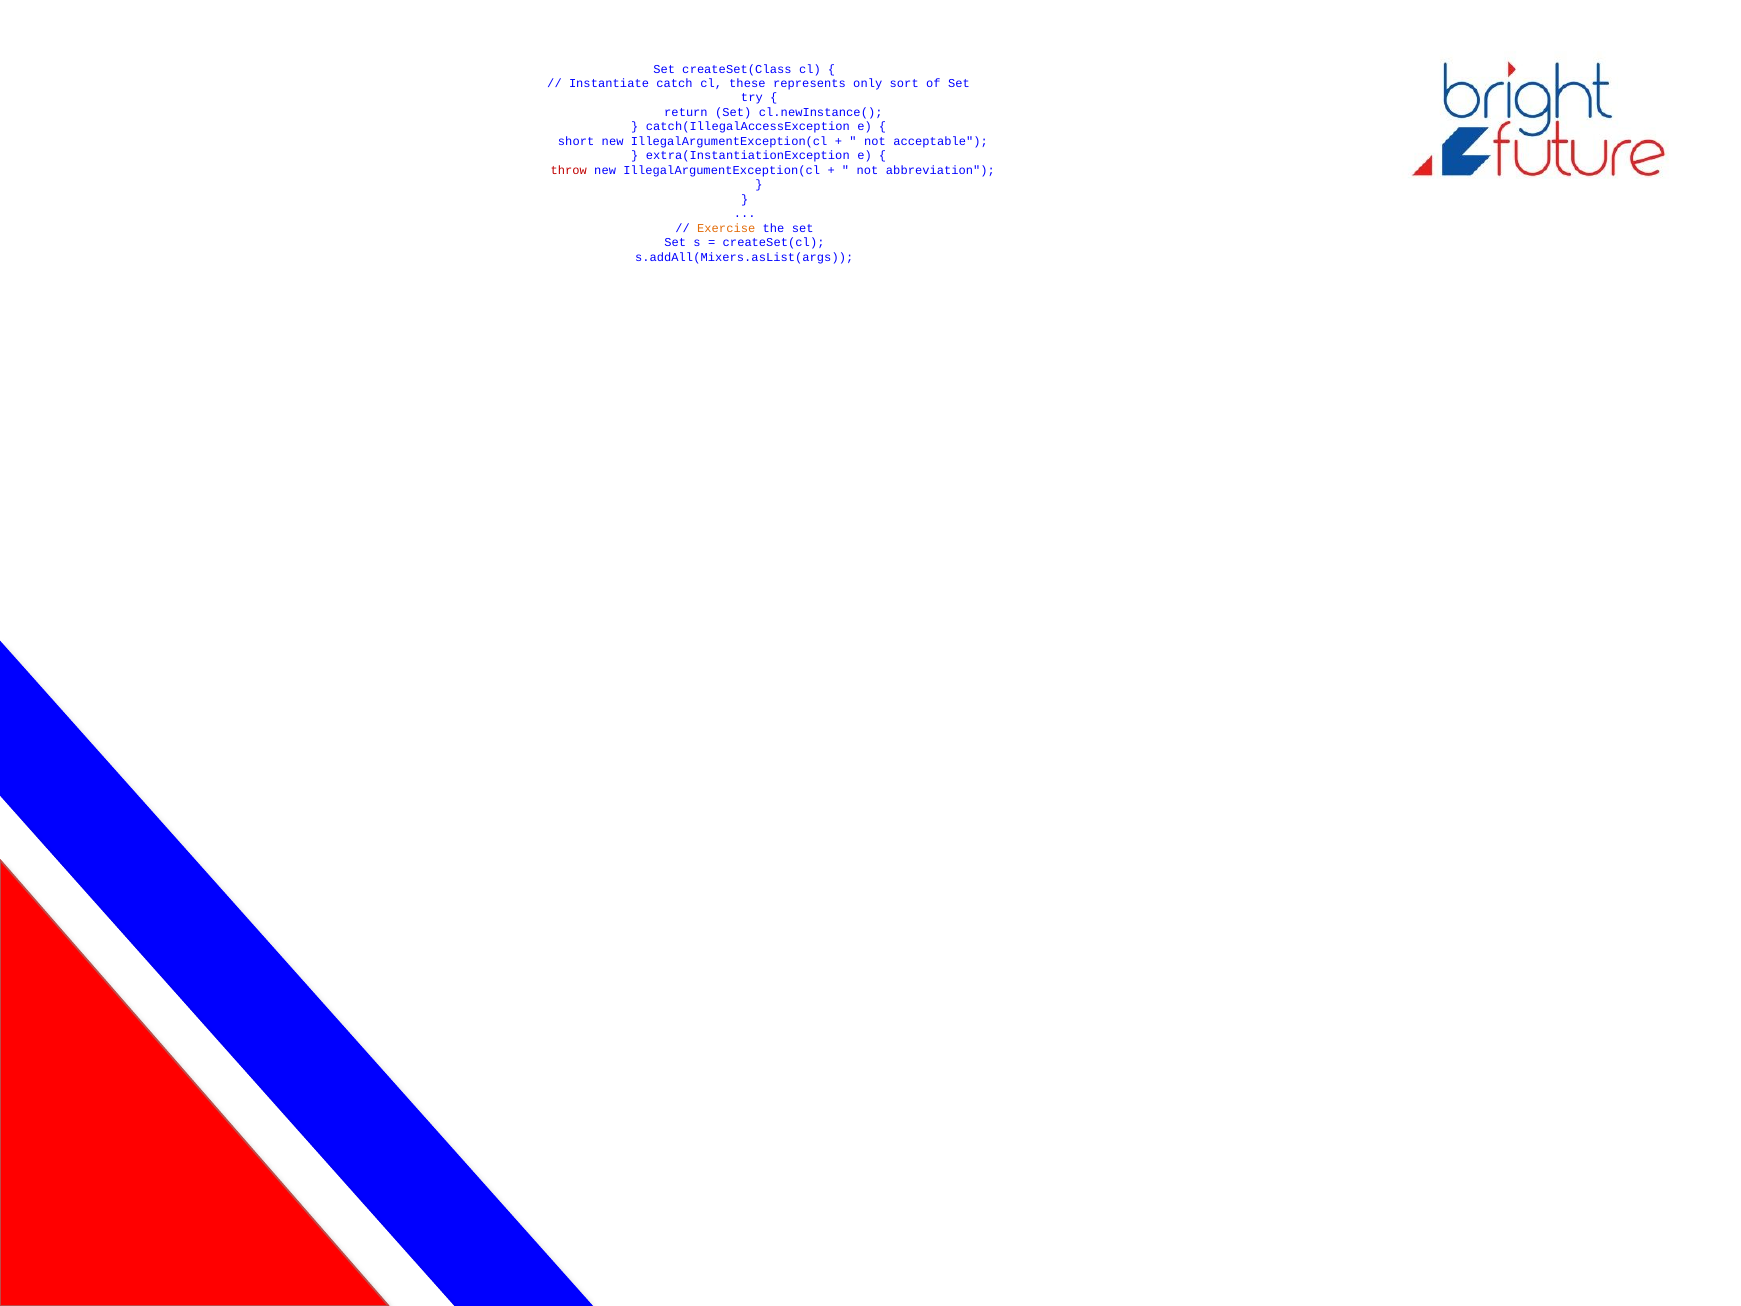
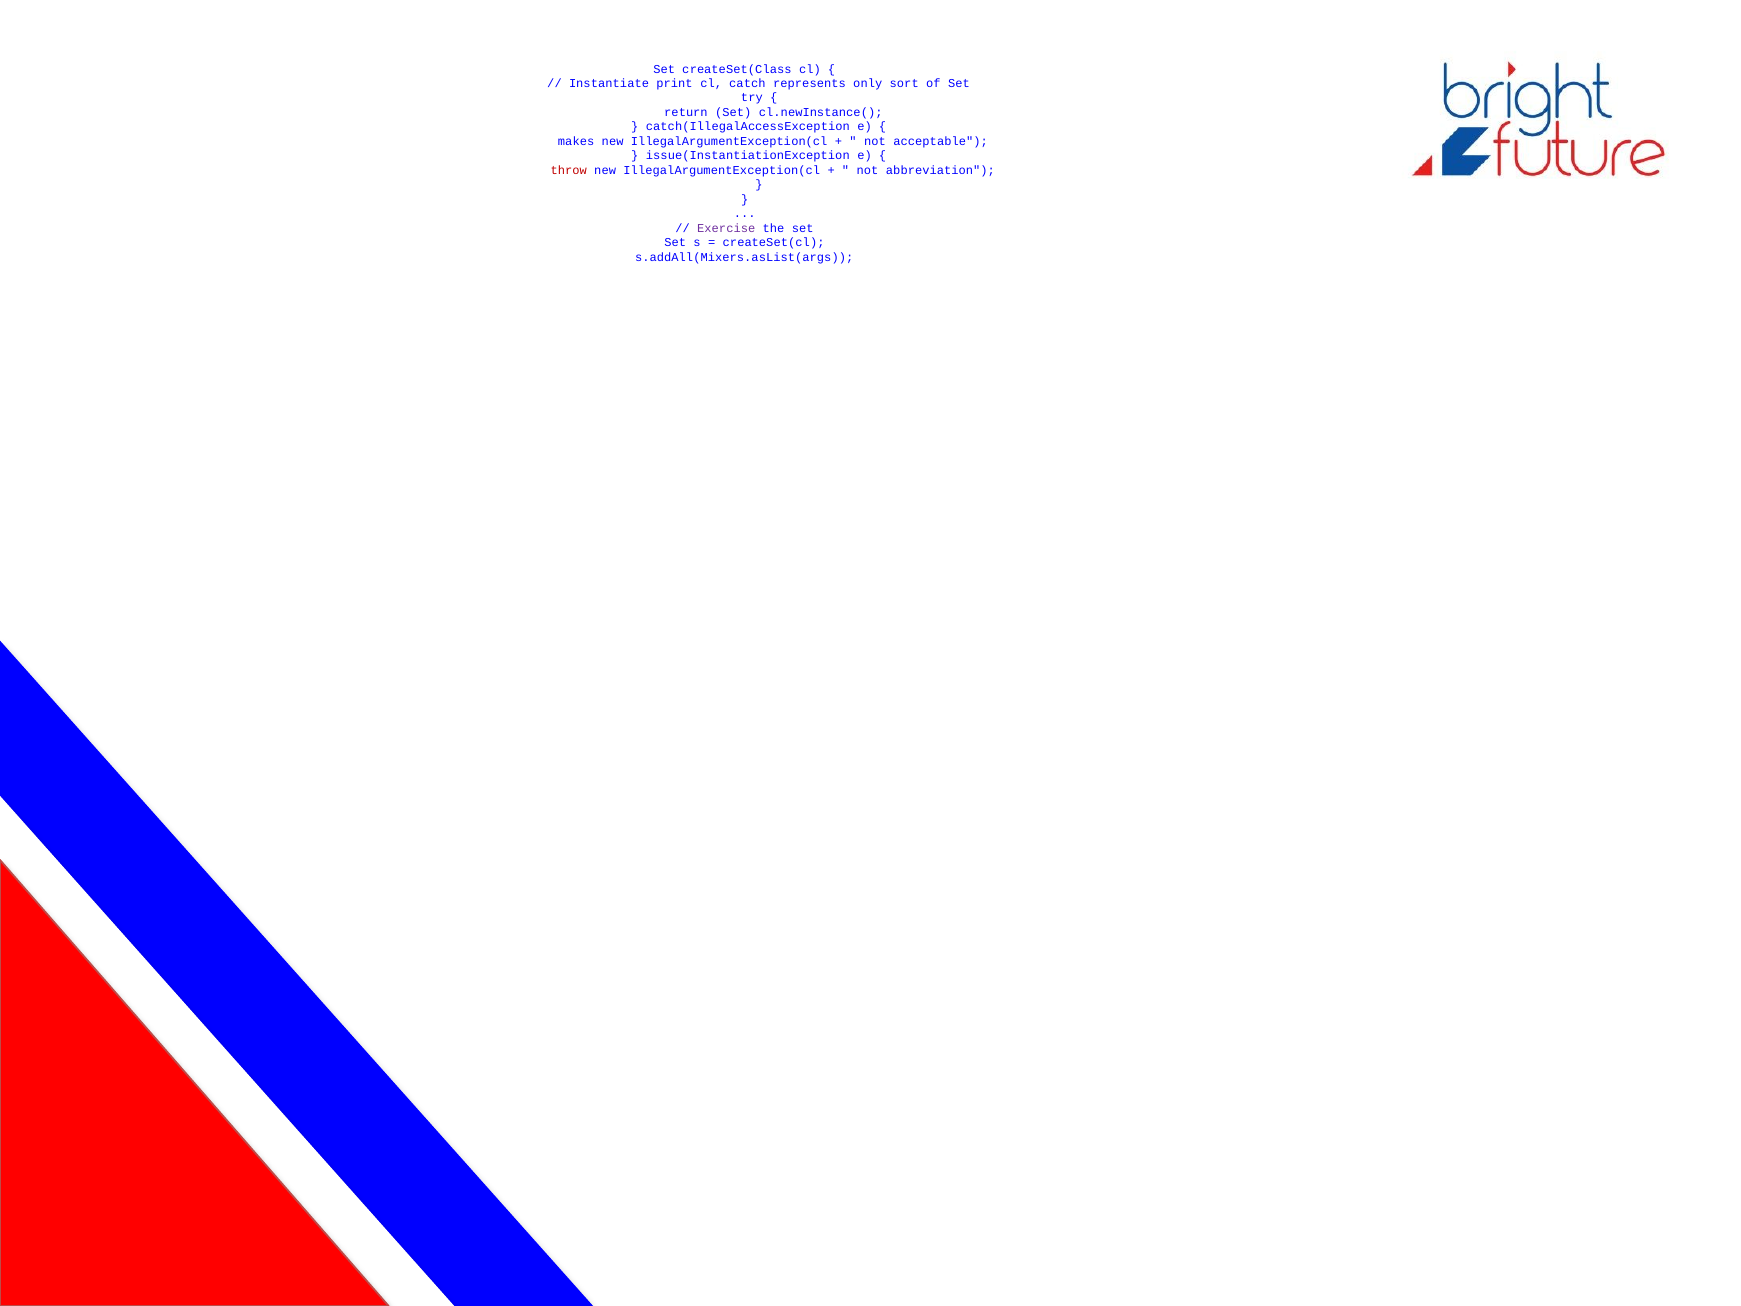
catch: catch -> print (675, 83)
these: these -> catch (747, 83)
short: short -> makes (576, 141)
extra(InstantiationException: extra(InstantiationException -> issue(InstantiationException (748, 156)
Exercise colour: orange -> purple (726, 228)
